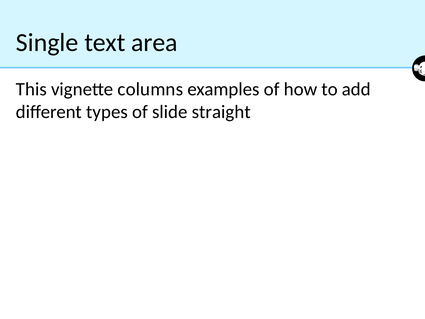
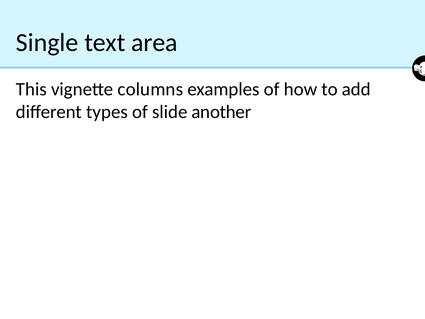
straight: straight -> another (221, 112)
